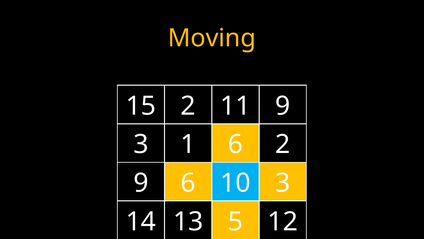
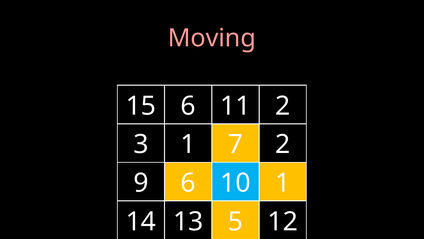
Moving colour: yellow -> pink (212, 38)
15 2: 2 -> 6 (188, 106)
11 9: 9 -> 2 (283, 106)
1 6: 6 -> 7 (235, 144)
3: 3 -> 1 (283, 183)
